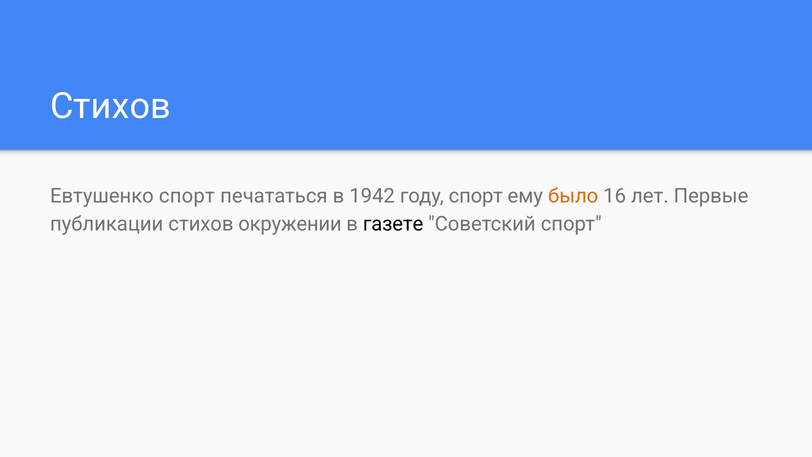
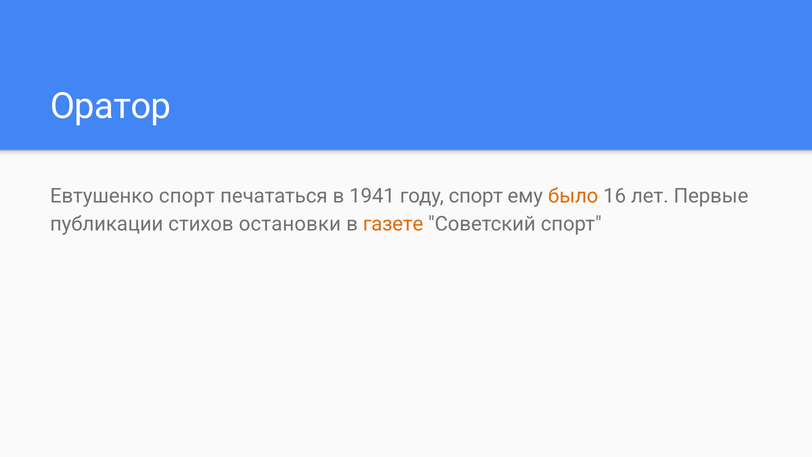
Стихов: Стихов -> Оратор (111, 107)
1942: 1942 -> 1941 (372, 196)
окружении: окружении -> остановки (290, 224)
газете colour: black -> orange (393, 224)
